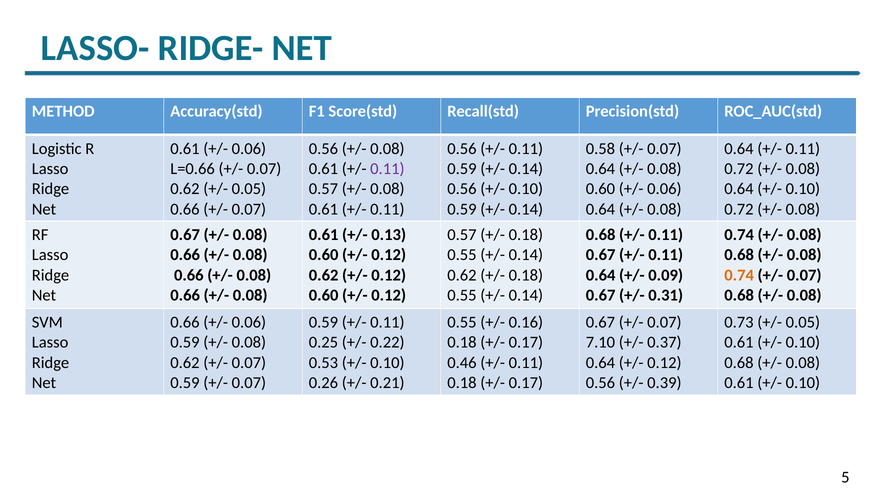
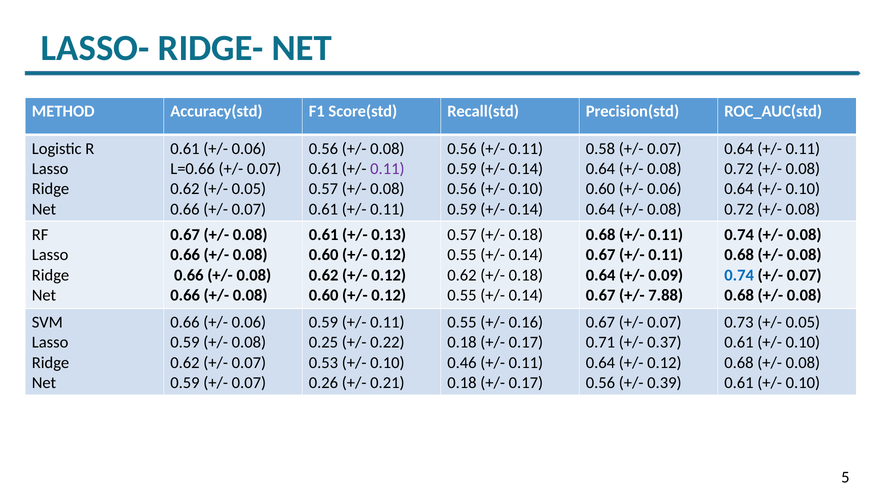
0.74 colour: orange -> blue (739, 275)
0.31: 0.31 -> 7.88 (666, 295)
7.10: 7.10 -> 0.71 (600, 342)
